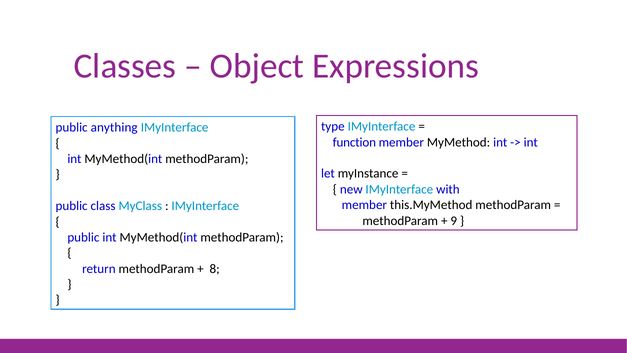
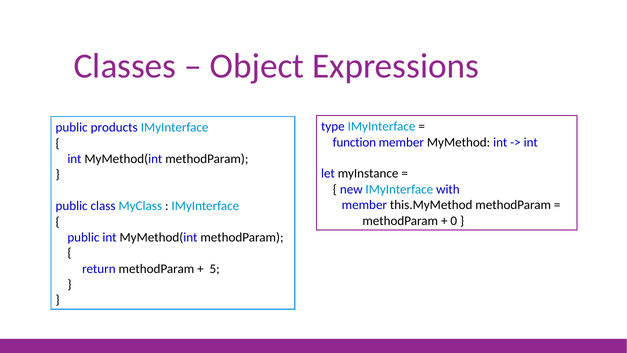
anything: anything -> products (114, 127)
9: 9 -> 0 (454, 221)
8: 8 -> 5 (215, 269)
